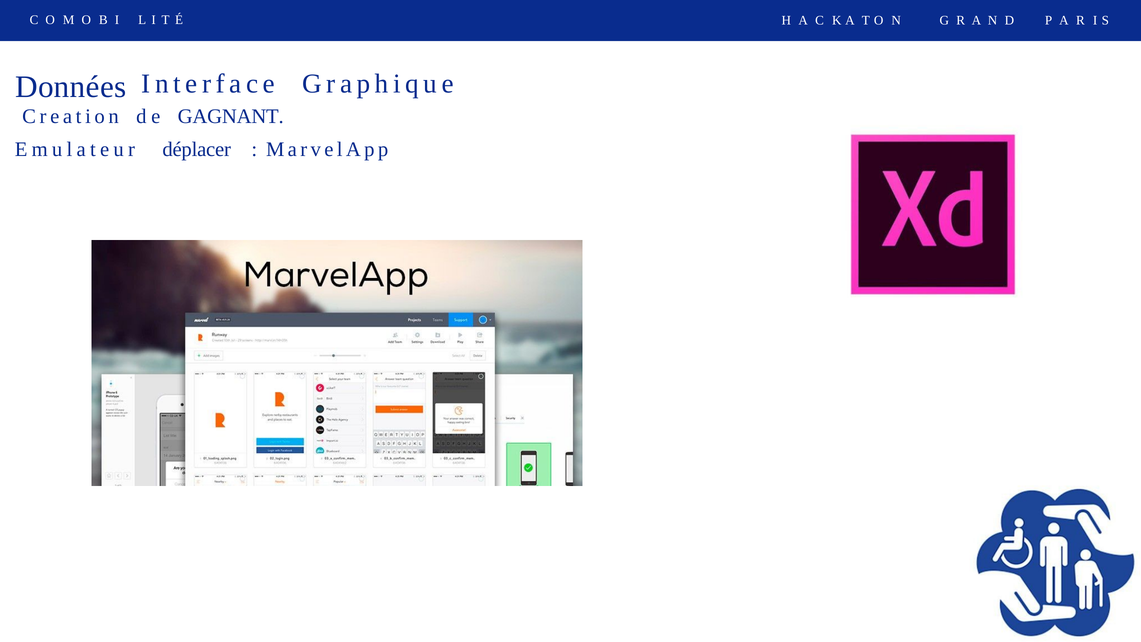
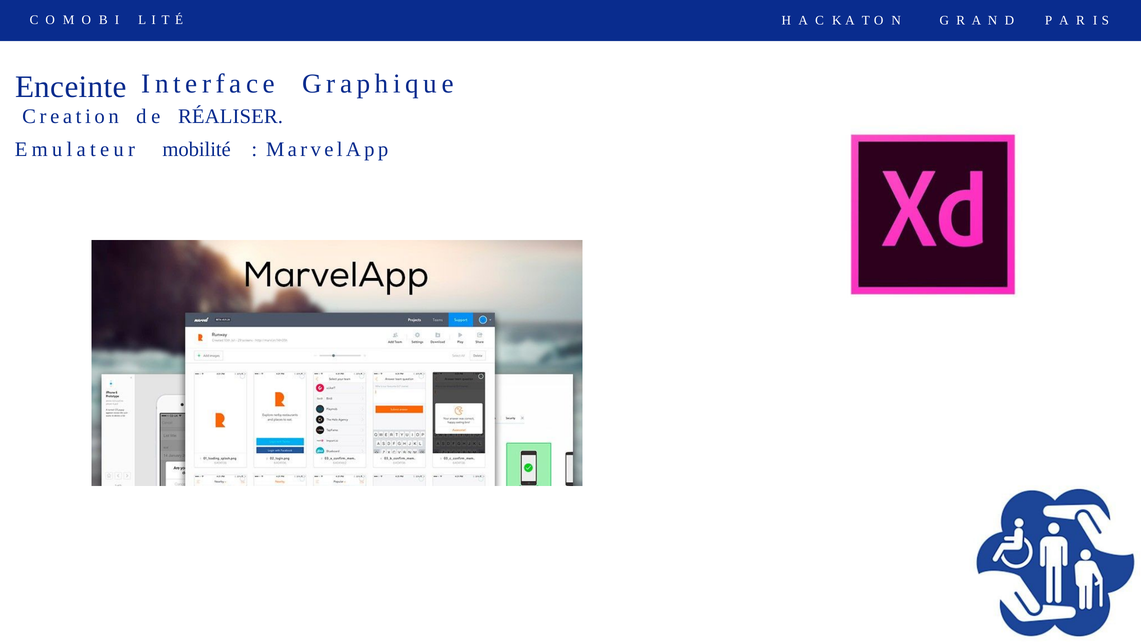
Données: Données -> Enceinte (71, 87)
GAGNANT: GAGNANT -> RÉALISER (231, 116)
déplacer: déplacer -> mobilité (197, 150)
